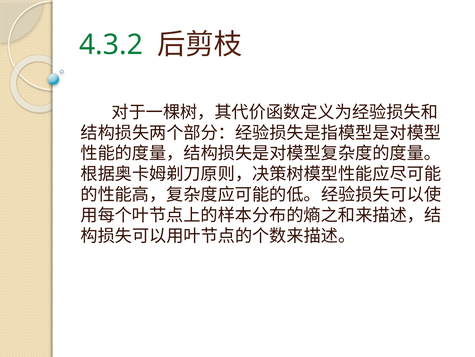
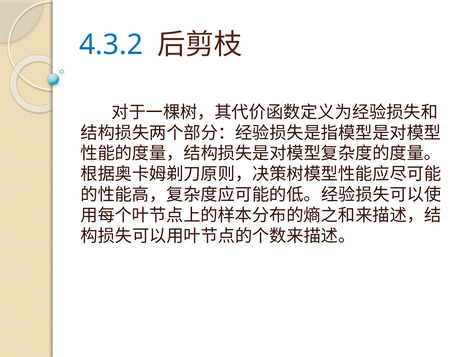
4.3.2 colour: green -> blue (111, 45)
